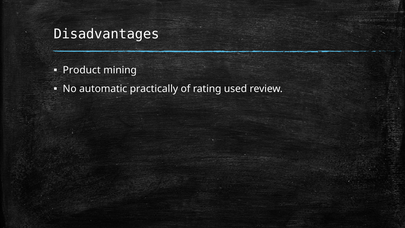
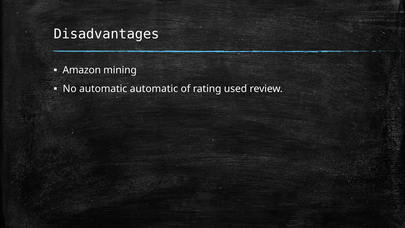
Product: Product -> Amazon (82, 70)
automatic practically: practically -> automatic (154, 89)
